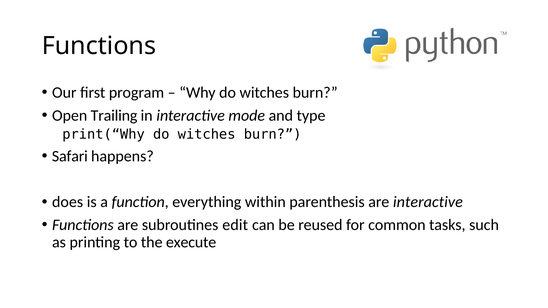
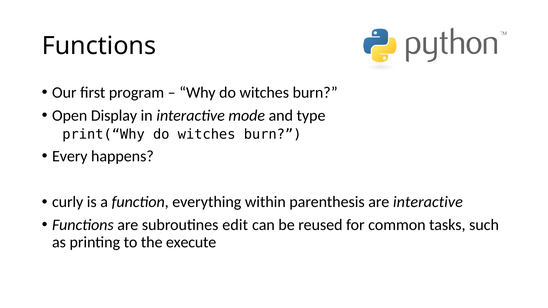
Trailing: Trailing -> Display (114, 116)
Safari: Safari -> Every (70, 156)
does: does -> curly (68, 202)
